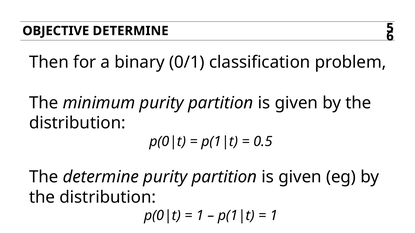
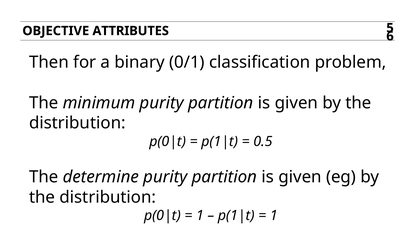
OBJECTIVE DETERMINE: DETERMINE -> ATTRIBUTES (131, 31)
